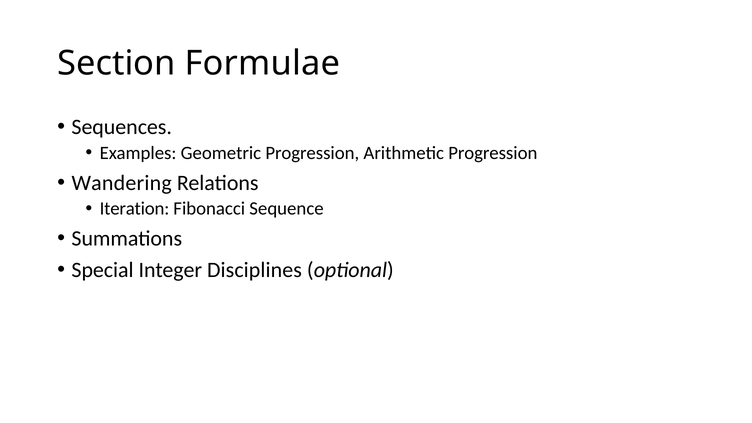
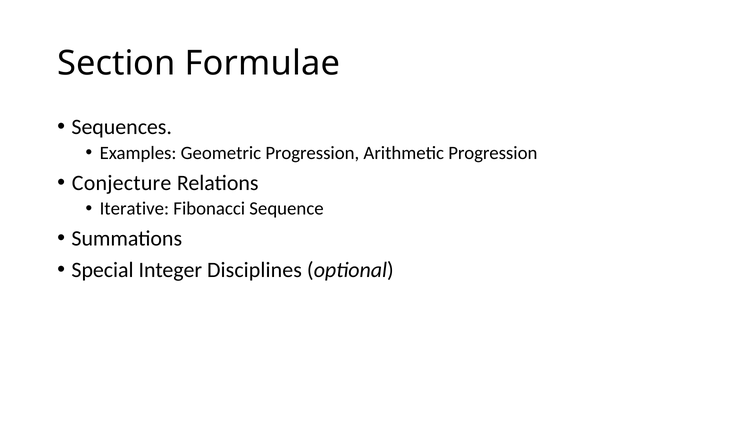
Wandering: Wandering -> Conjecture (122, 183)
Iteration: Iteration -> Iterative (134, 209)
